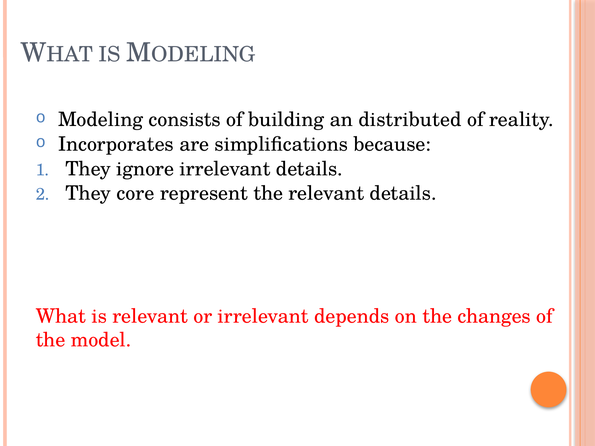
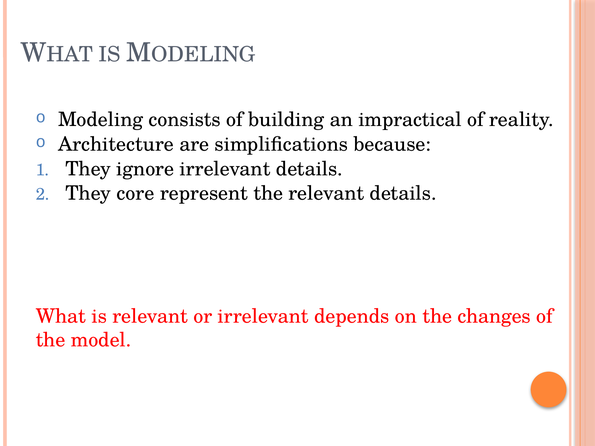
distributed: distributed -> impractical (410, 120)
Incorporates: Incorporates -> Architecture (116, 144)
